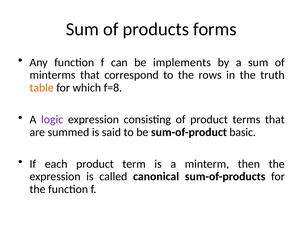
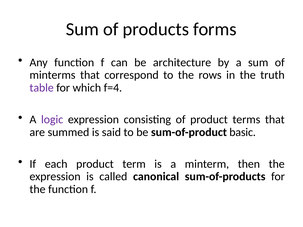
implements: implements -> architecture (182, 62)
table colour: orange -> purple (42, 88)
f=8: f=8 -> f=4 (113, 88)
